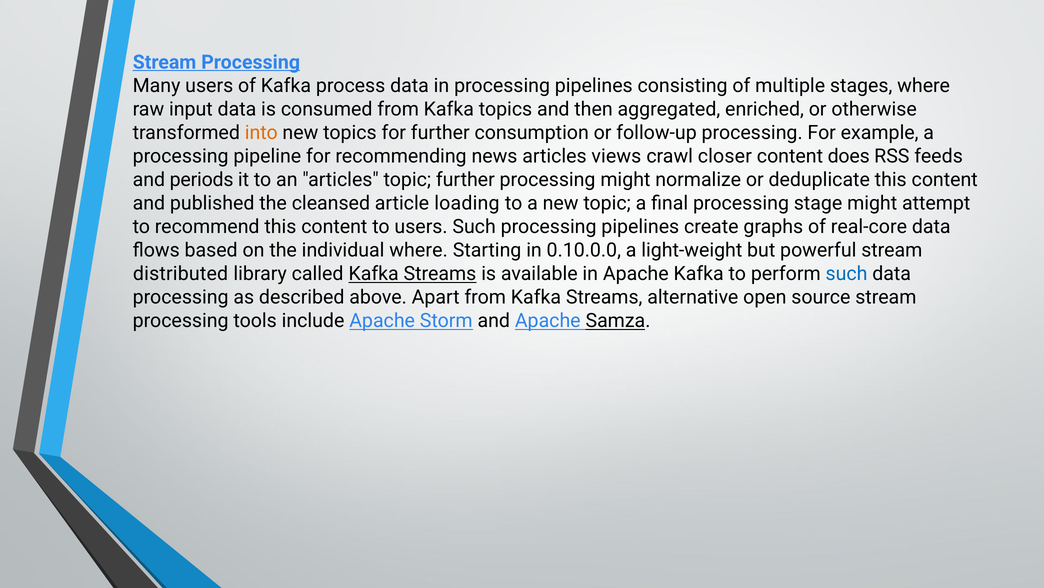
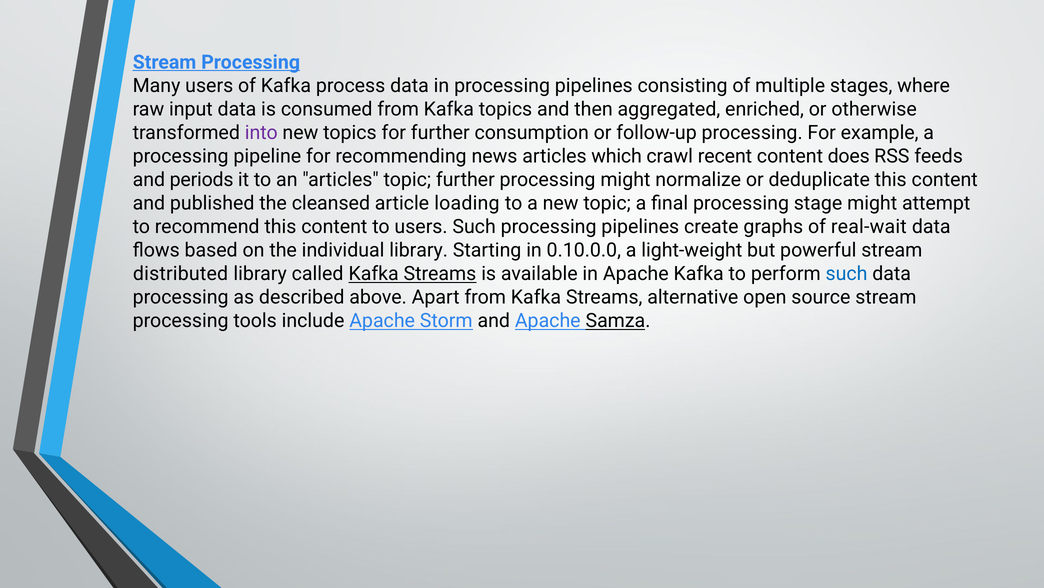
into colour: orange -> purple (261, 133)
views: views -> which (617, 156)
closer: closer -> recent (725, 156)
real-core: real-core -> real-wait (869, 227)
individual where: where -> library (419, 250)
